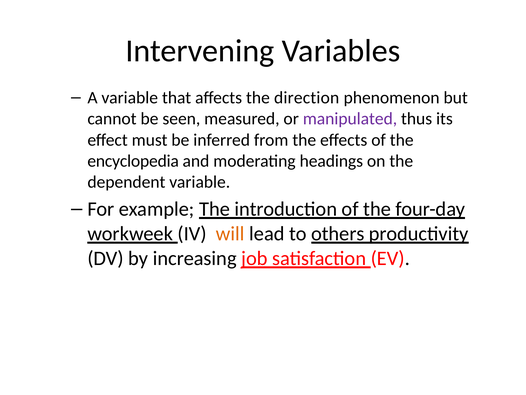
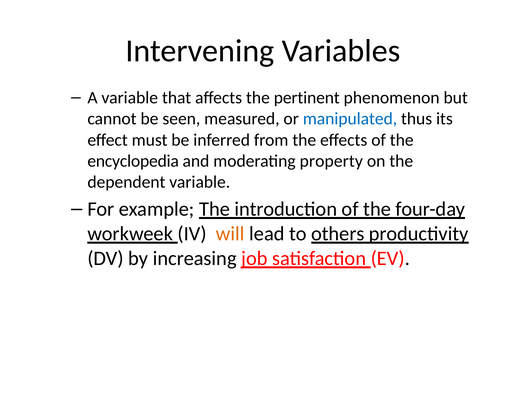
direction: direction -> pertinent (307, 98)
manipulated colour: purple -> blue (350, 119)
headings: headings -> property (331, 161)
